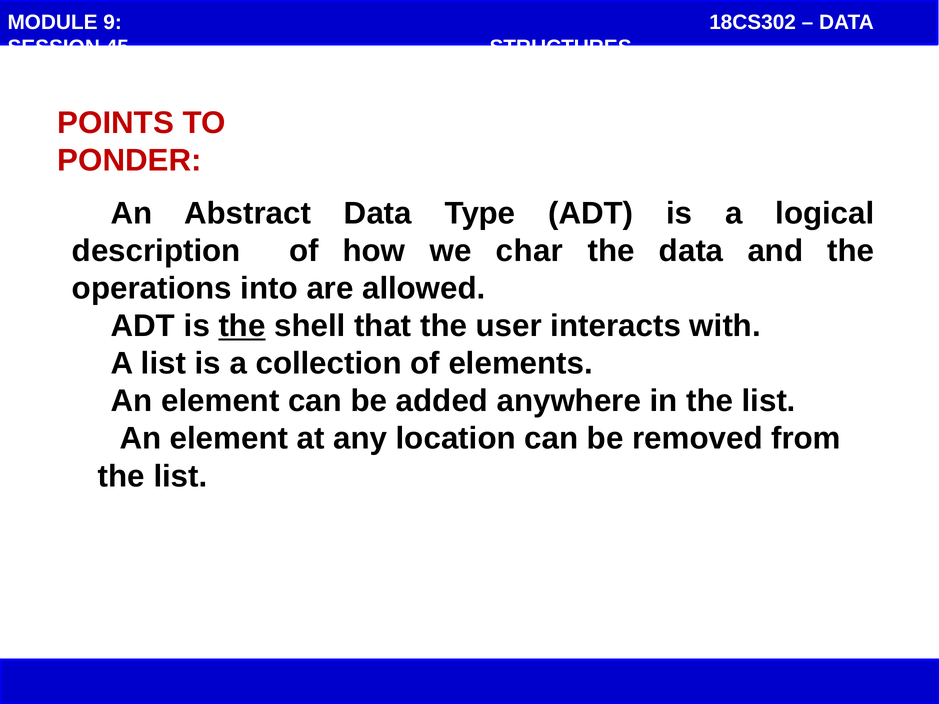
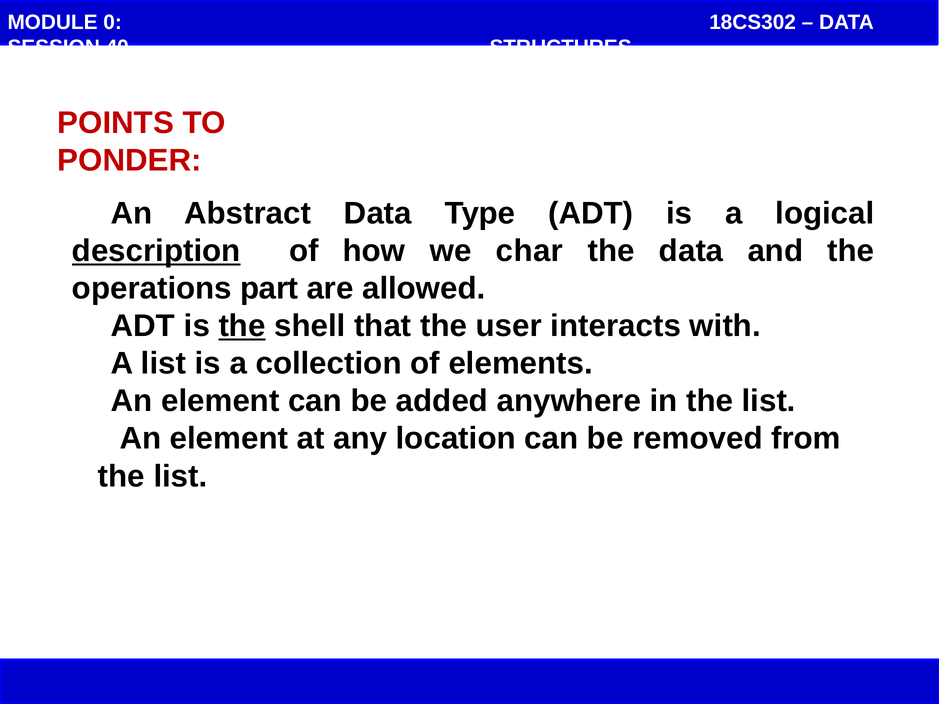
9: 9 -> 0 (113, 22)
45: 45 -> 40 (117, 47)
description underline: none -> present (156, 251)
into: into -> part (269, 289)
